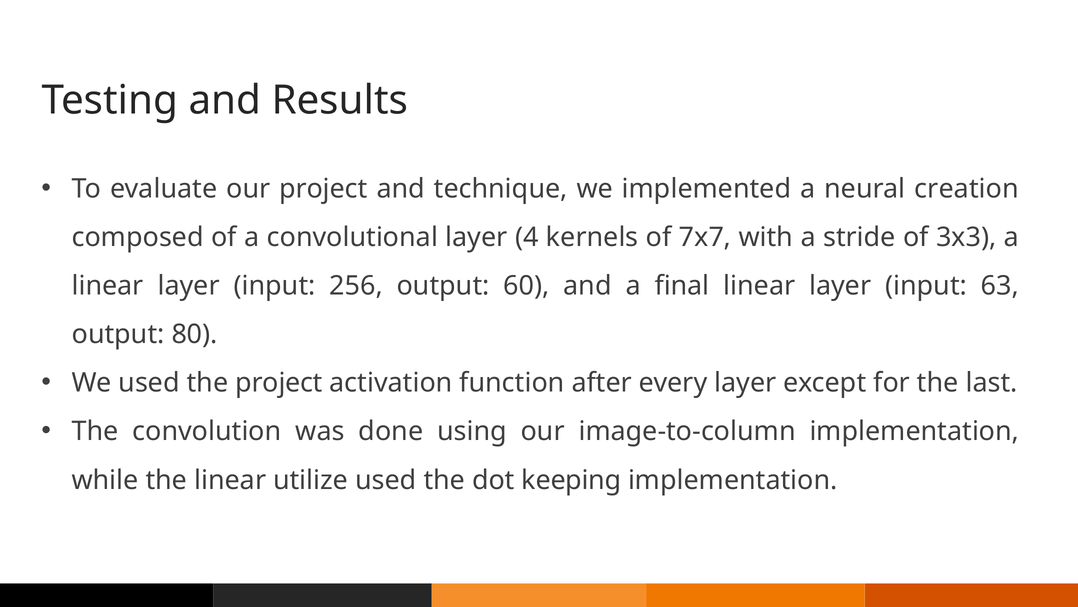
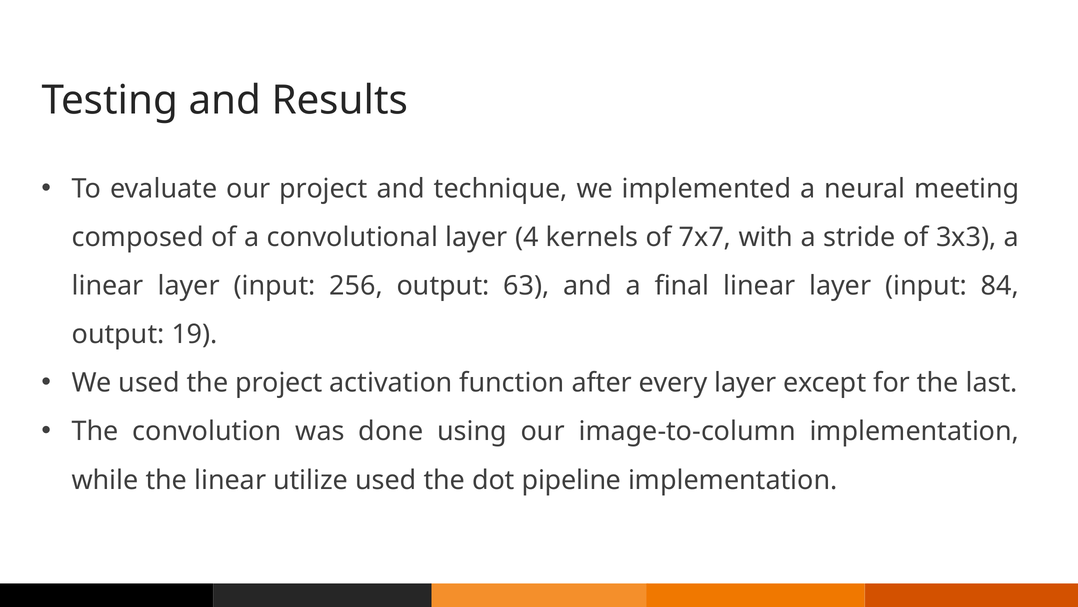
creation: creation -> meeting (967, 189)
60: 60 -> 63 (526, 286)
63: 63 -> 84 (1000, 286)
80: 80 -> 19 (195, 334)
keeping: keeping -> pipeline (571, 480)
